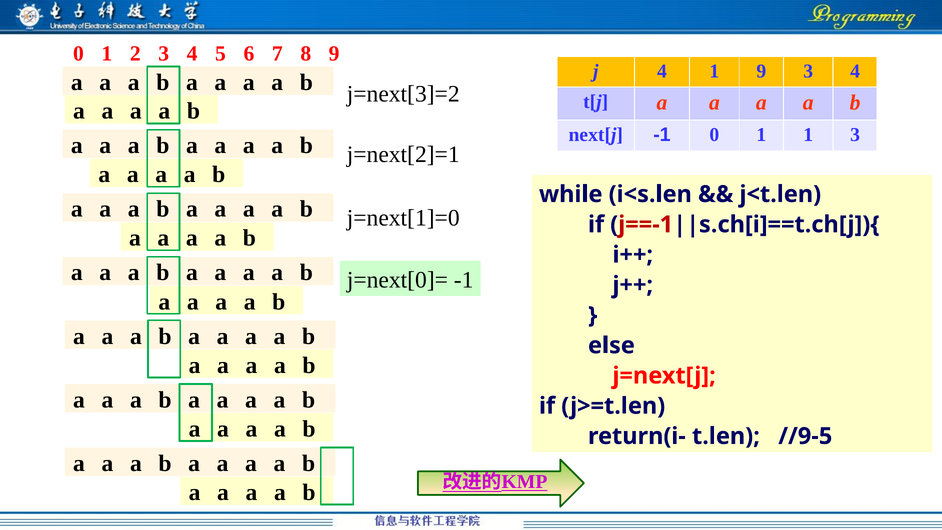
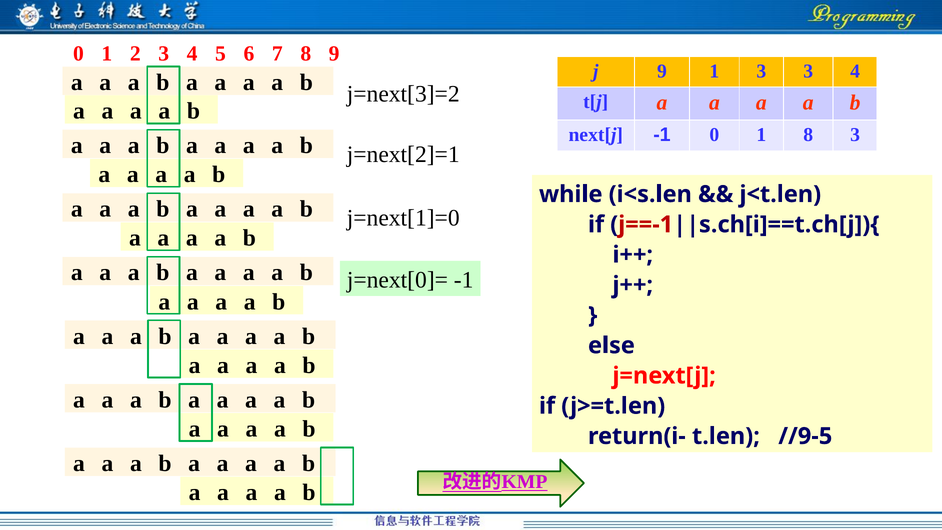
j 4: 4 -> 9 (662, 71)
1 9: 9 -> 3 (761, 71)
1 1: 1 -> 8 (808, 135)
